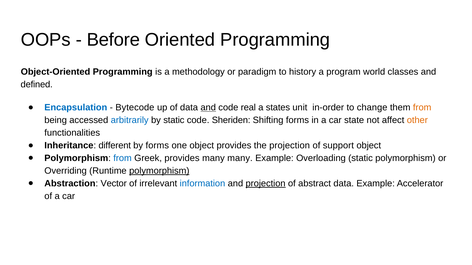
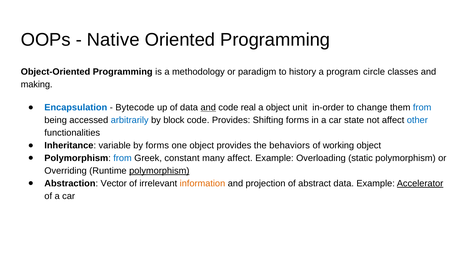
Before: Before -> Native (113, 40)
world: world -> circle (374, 72)
defined: defined -> making (37, 85)
a states: states -> object (278, 108)
from colour: orange -> blue (422, 108)
by static: static -> block (174, 120)
code Sheriden: Sheriden -> Provides (231, 120)
other colour: orange -> blue (417, 120)
different: different -> variable (115, 146)
the projection: projection -> behaviors (290, 146)
support: support -> working (338, 146)
Greek provides: provides -> constant (182, 158)
many many: many -> affect (240, 158)
information colour: blue -> orange (202, 184)
projection underline: present -> none (266, 184)
Accelerator underline: none -> present (420, 184)
